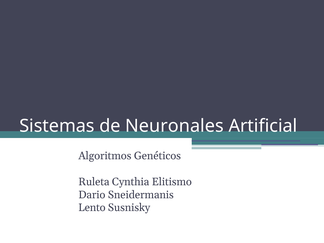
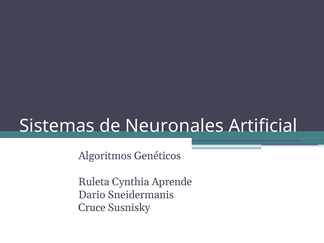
Elitismo: Elitismo -> Aprende (172, 182)
Lento: Lento -> Cruce (92, 208)
